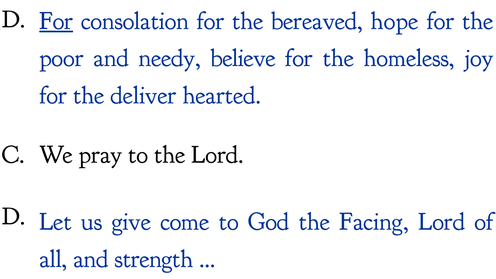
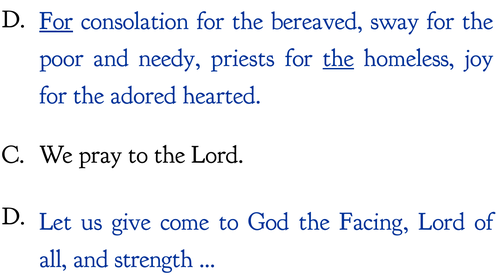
hope: hope -> sway (395, 21)
believe: believe -> priests (243, 58)
the underline: none -> present (338, 58)
deliver: deliver -> adored (143, 95)
